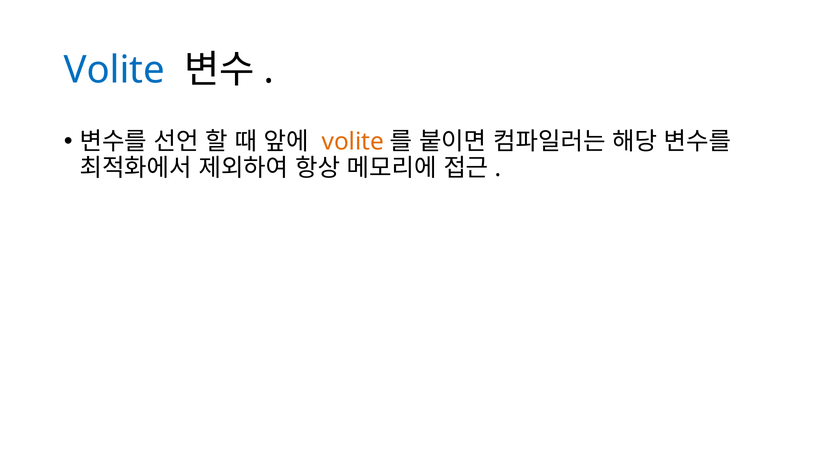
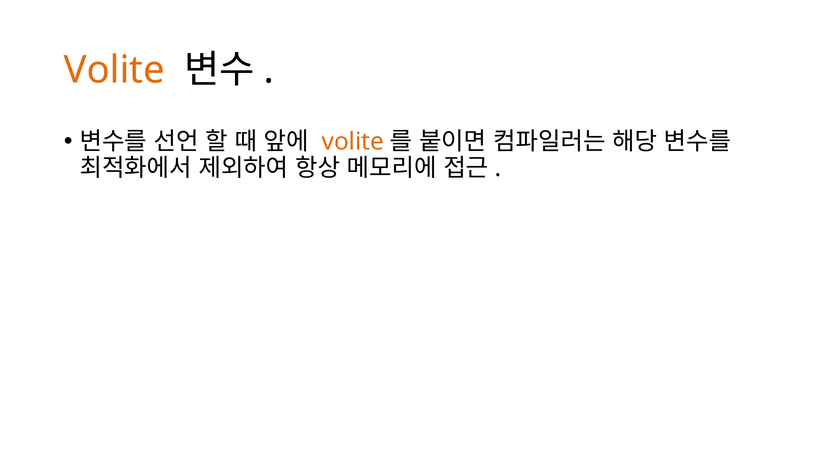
Volite colour: blue -> orange (114, 70)
